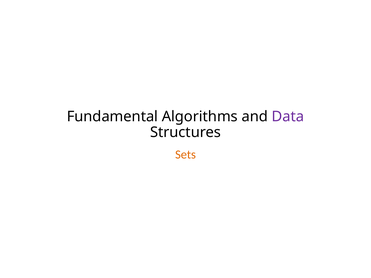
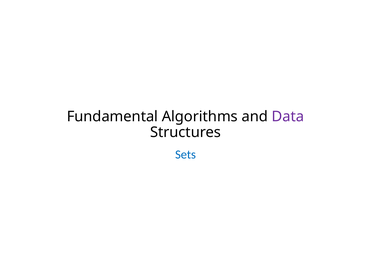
Sets colour: orange -> blue (186, 155)
